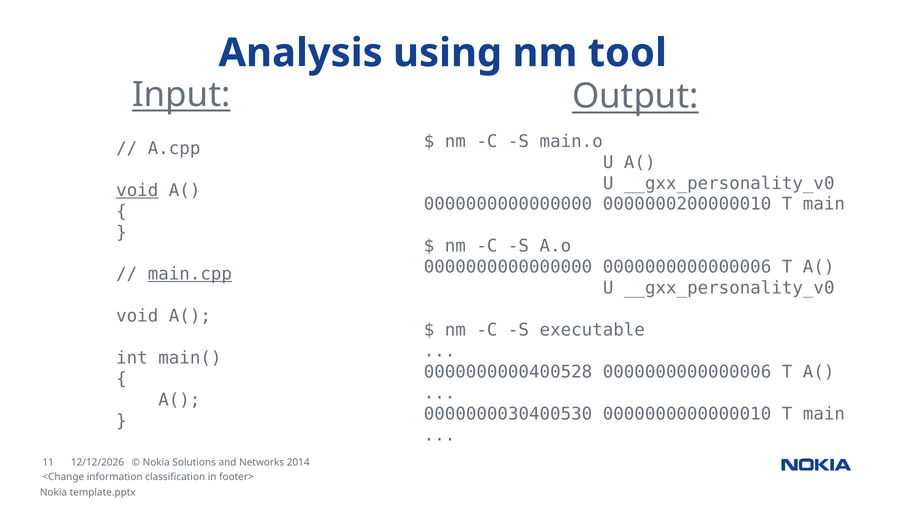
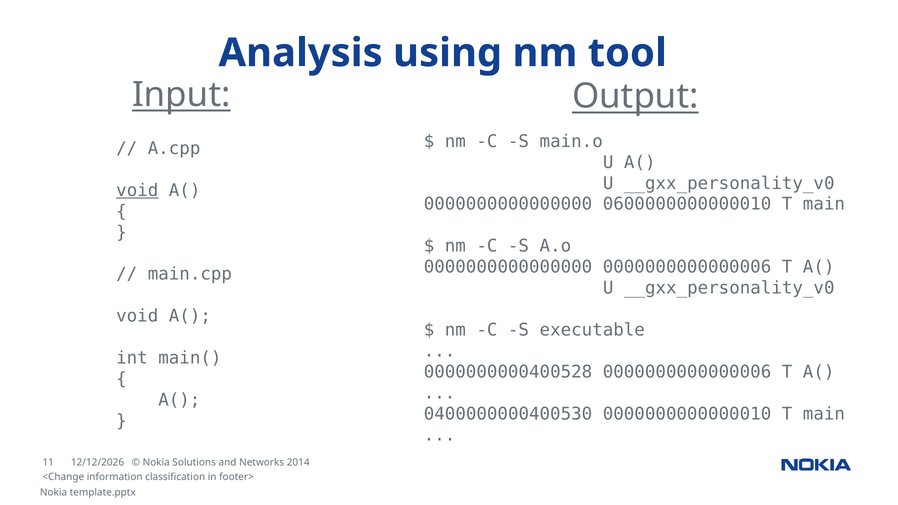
0000000200000010: 0000000200000010 -> 0600000000000010 (687, 204)
main.cpp underline: present -> none (190, 274)
0000000030400530: 0000000030400530 -> 0400000000400530 (508, 414)
